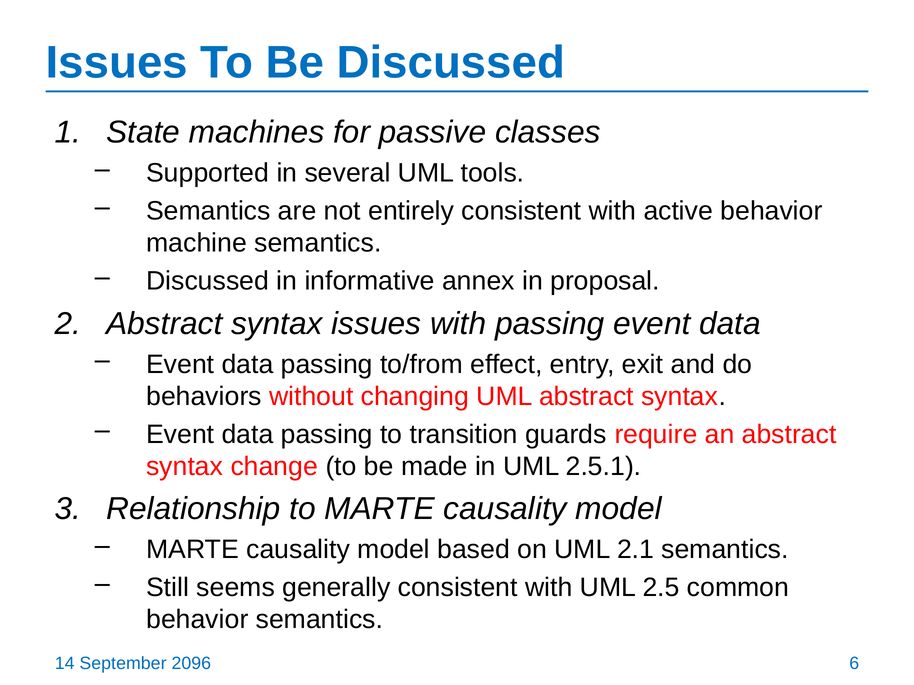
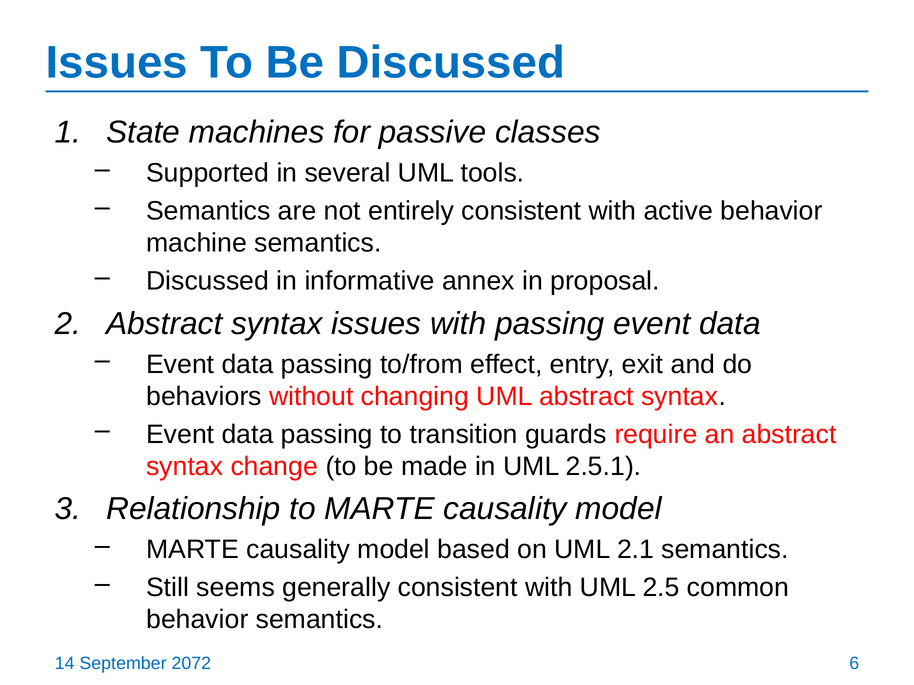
2096: 2096 -> 2072 (191, 664)
